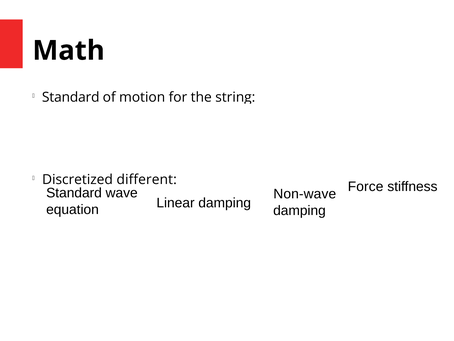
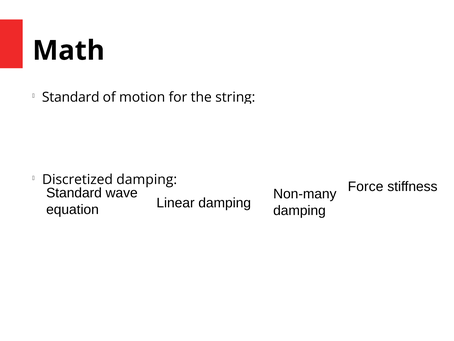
Discretized different: different -> damping (147, 179)
Non-wave: Non-wave -> Non-many (305, 194)
